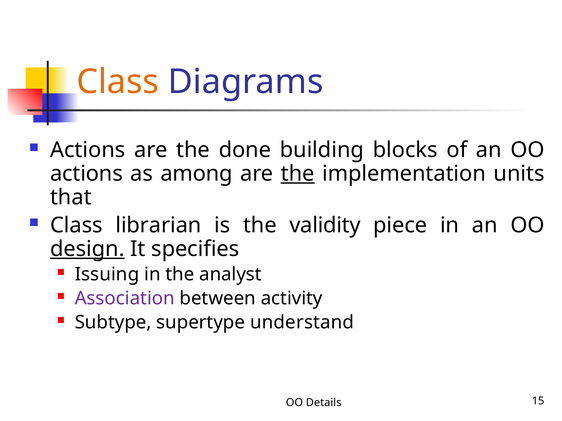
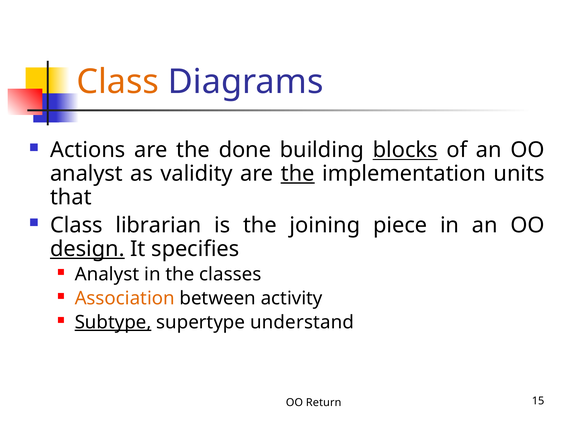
blocks underline: none -> present (405, 150)
actions: actions -> analyst (86, 174)
among: among -> validity (197, 174)
validity: validity -> joining (325, 226)
Issuing: Issuing -> Analyst (107, 275)
analyst: analyst -> classes (230, 275)
Association colour: purple -> orange (125, 299)
Subtype underline: none -> present (113, 323)
Details: Details -> Return (324, 403)
